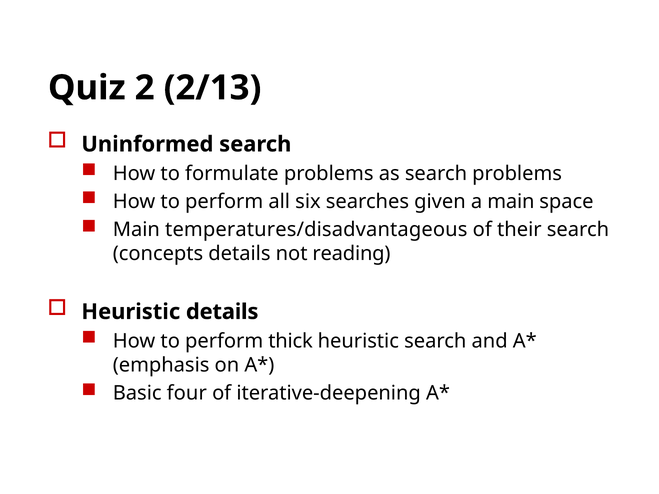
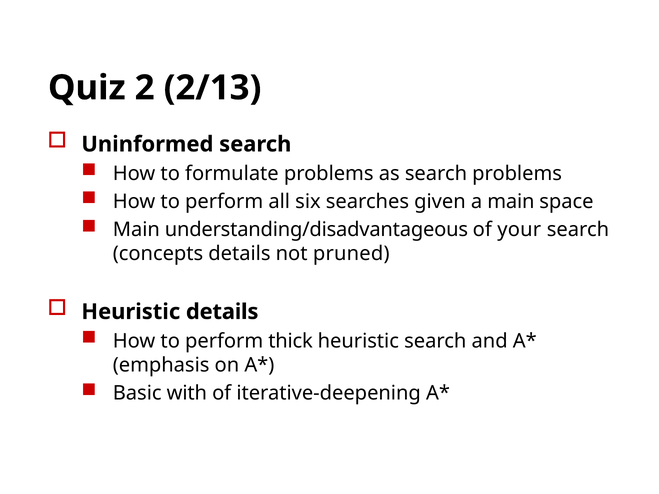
temperatures/disadvantageous: temperatures/disadvantageous -> understanding/disadvantageous (316, 230)
their: their -> your (519, 230)
reading: reading -> pruned (351, 254)
four: four -> with (187, 393)
